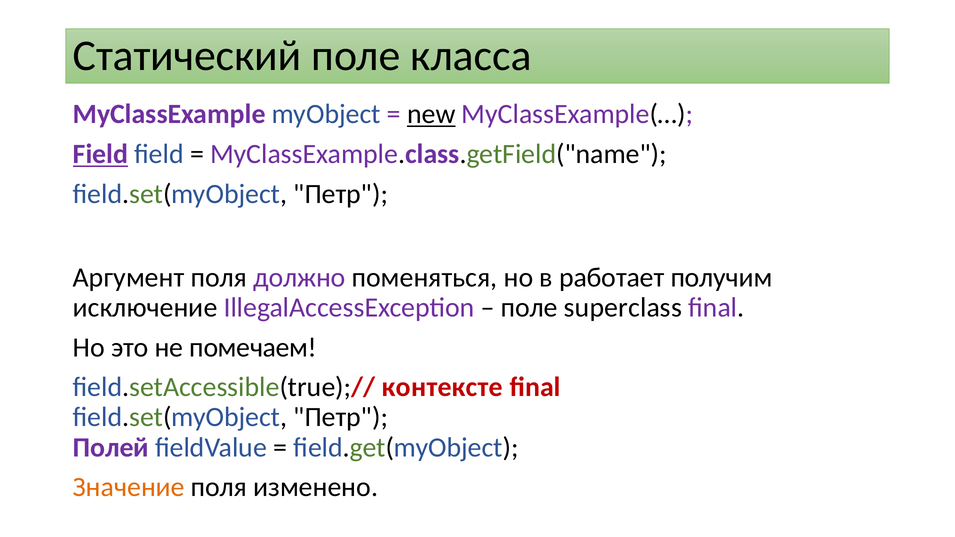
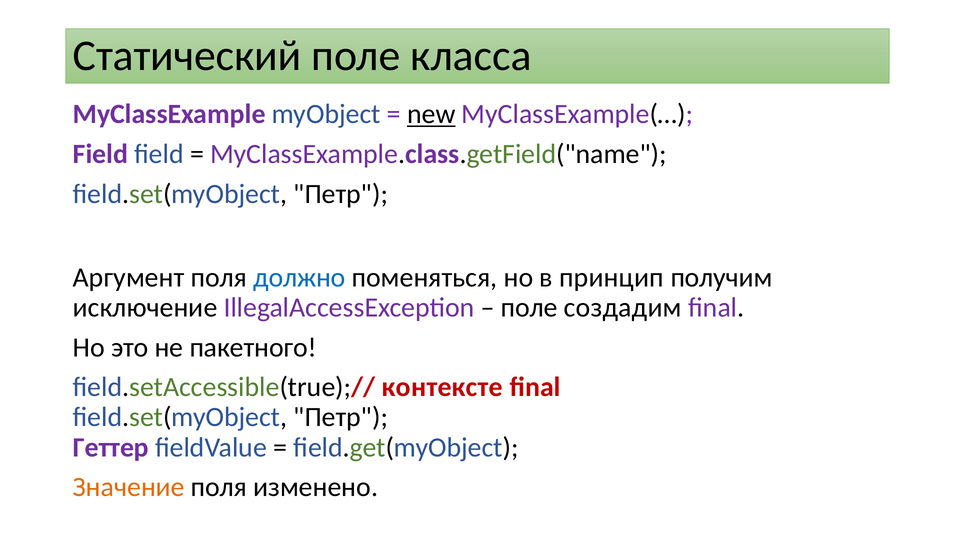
Field underline: present -> none (100, 154)
должно colour: purple -> blue (299, 277)
работает: работает -> принцип (612, 277)
superclass: superclass -> создадим (623, 307)
помечаем: помечаем -> пакетного (253, 347)
Полей: Полей -> Геттер (111, 447)
